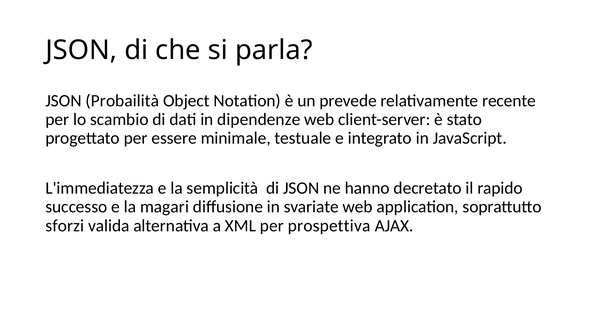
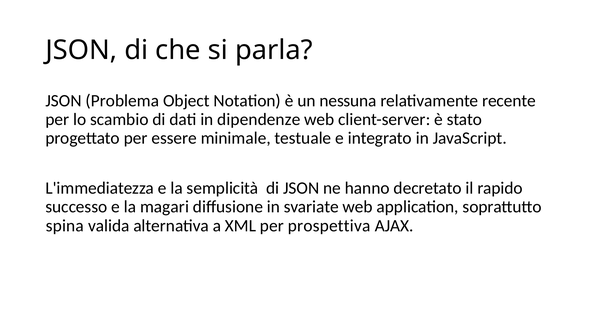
Probailità: Probailità -> Problema (122, 101)
prevede: prevede -> nessuna (348, 101)
sforzi: sforzi -> spina (65, 226)
